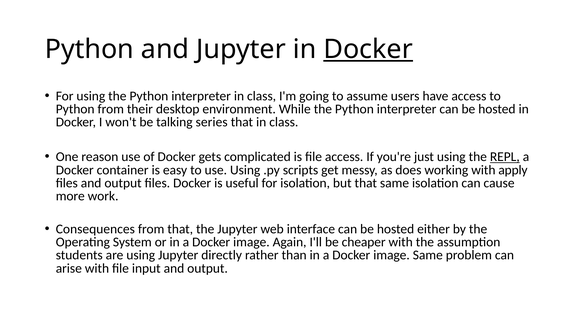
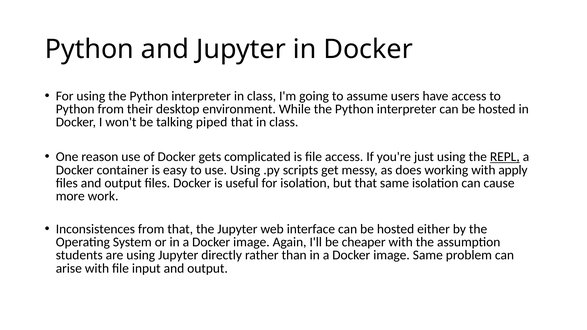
Docker underline: present -> none (368, 49)
series: series -> piped (212, 122)
Consequences: Consequences -> Inconsistences (95, 229)
